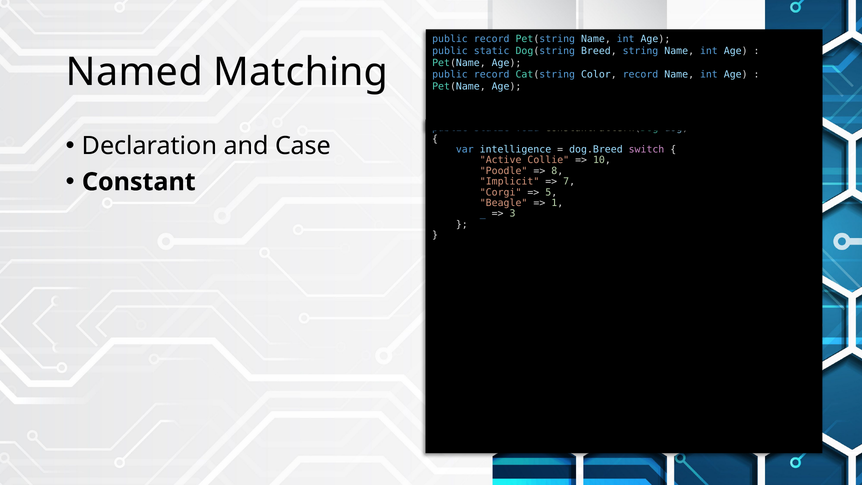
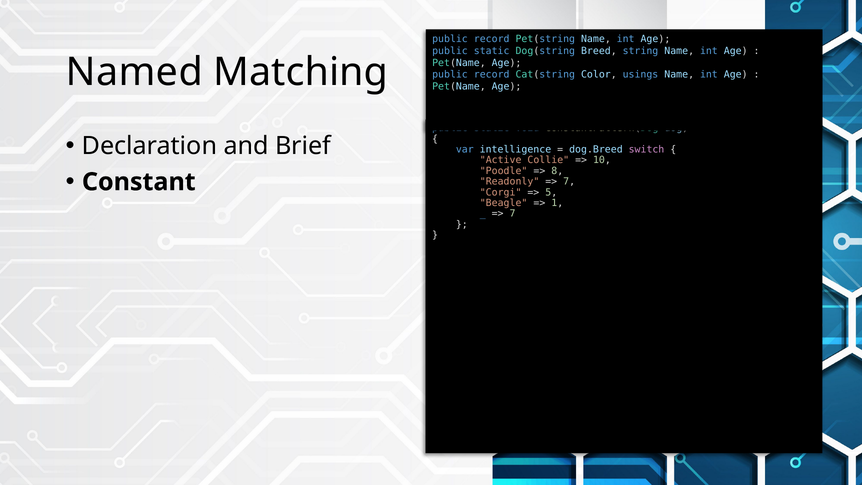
Color record: record -> usings (640, 75)
Case: Case -> Brief (303, 146)
Implicit: Implicit -> Readonly (510, 182)
3: 3 -> 7 (513, 214)
